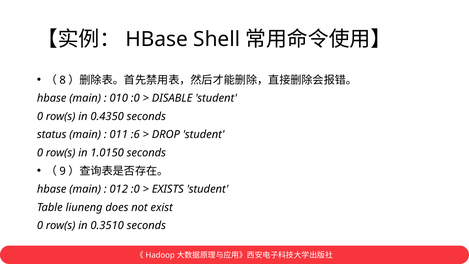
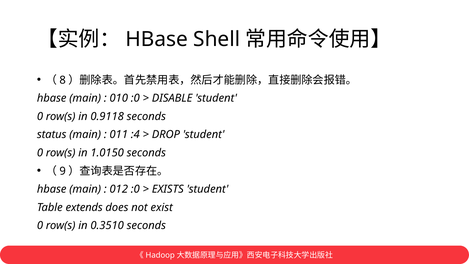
0.4350: 0.4350 -> 0.9118 (107, 116)
:6: :6 -> :4 (135, 135)
liuneng: liuneng -> extends (84, 207)
